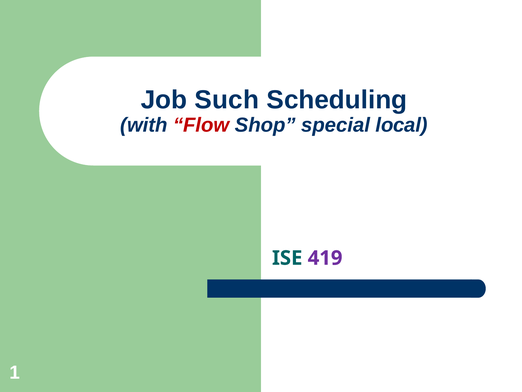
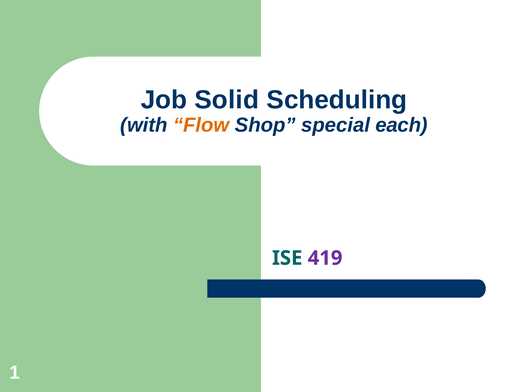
Such: Such -> Solid (227, 100)
Flow colour: red -> orange (201, 125)
local: local -> each (402, 125)
